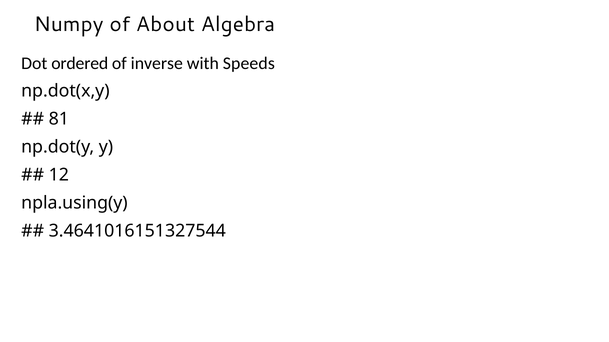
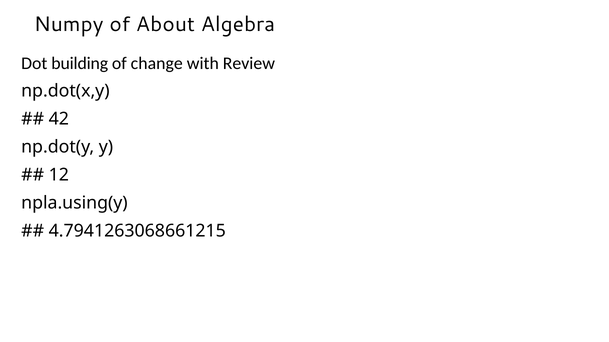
ordered: ordered -> building (80, 63)
inverse: inverse -> change (157, 63)
Speeds: Speeds -> Review (249, 63)
81: 81 -> 42 (59, 119)
3.4641016151327544: 3.4641016151327544 -> 4.7941263068661215 (137, 231)
